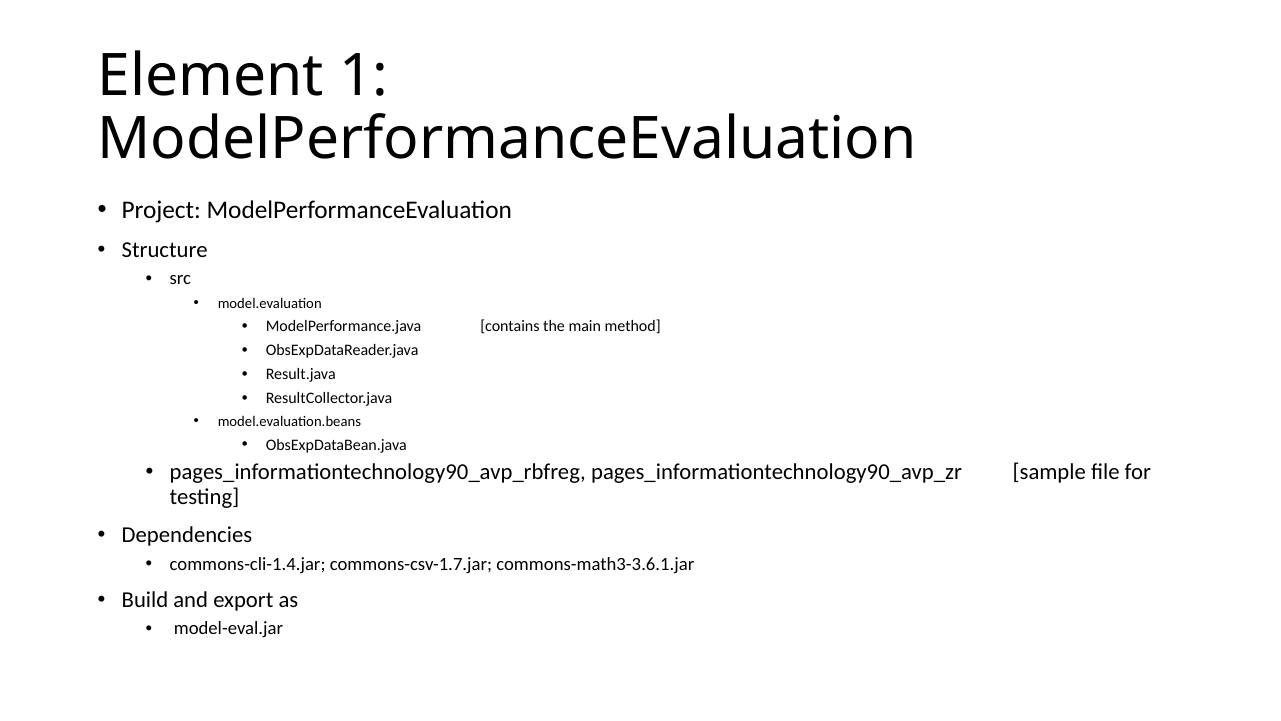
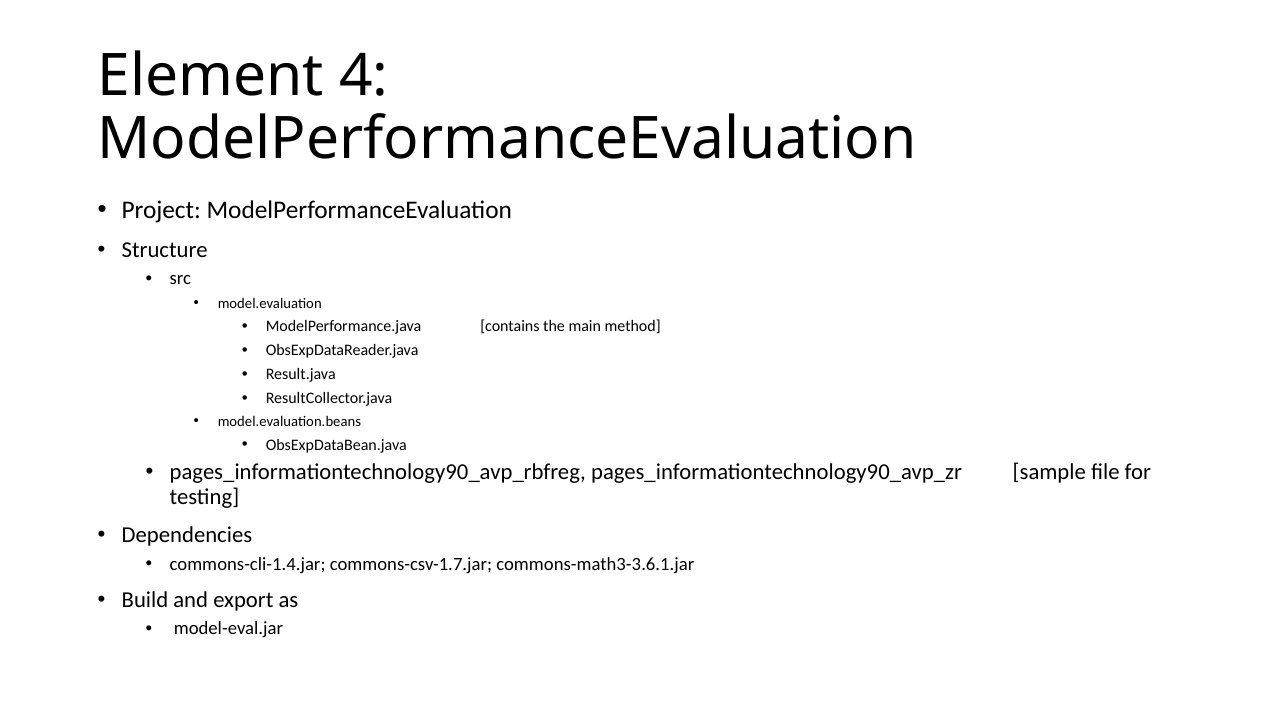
1: 1 -> 4 (364, 76)
